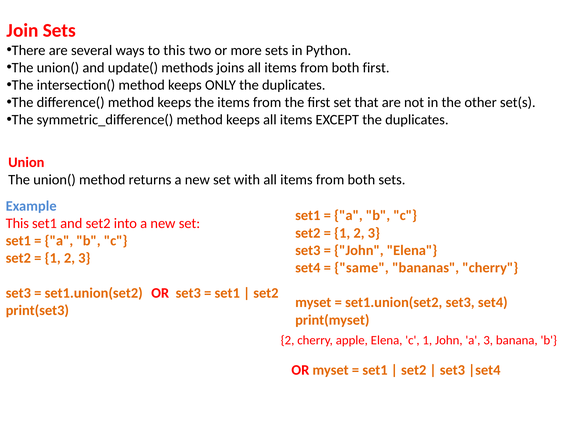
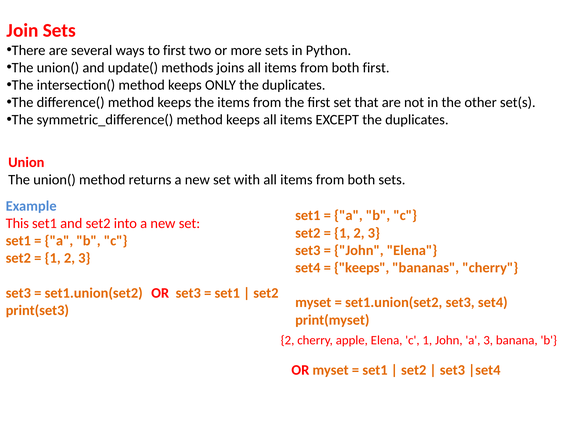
to this: this -> first (174, 50)
same: same -> keeps (362, 267)
